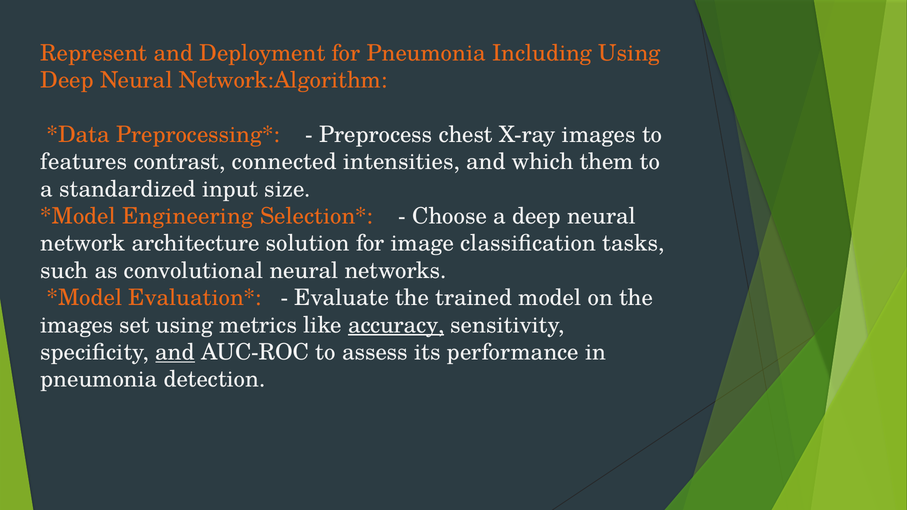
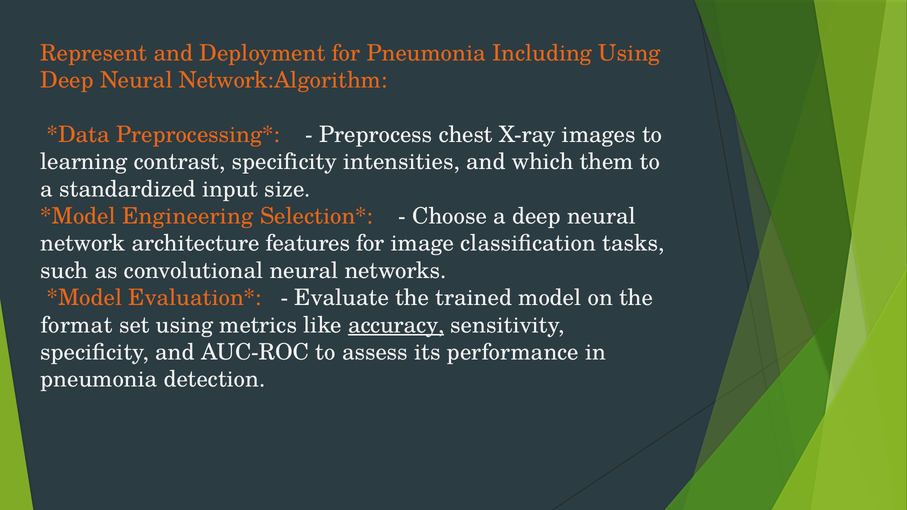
features: features -> learning (84, 162)
contrast connected: connected -> specificity (284, 162)
solution: solution -> features (308, 244)
images: images -> format (77, 325)
and underline: present -> none (175, 352)
